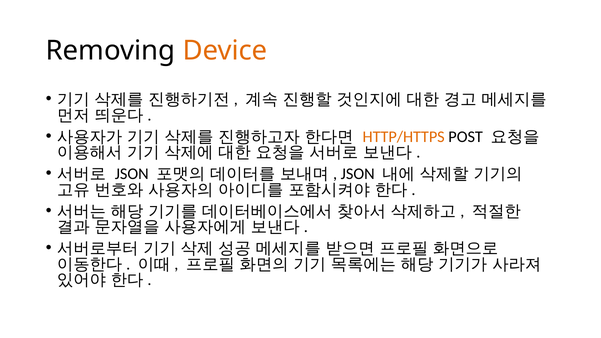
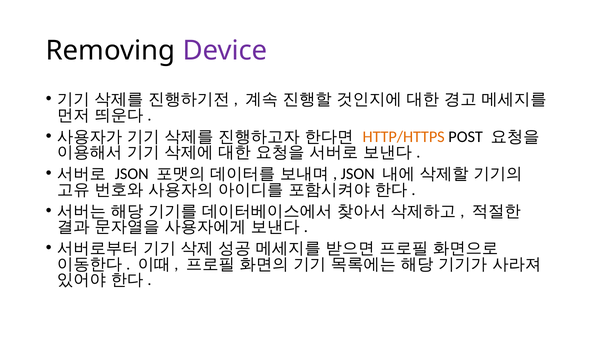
Device colour: orange -> purple (225, 50)
